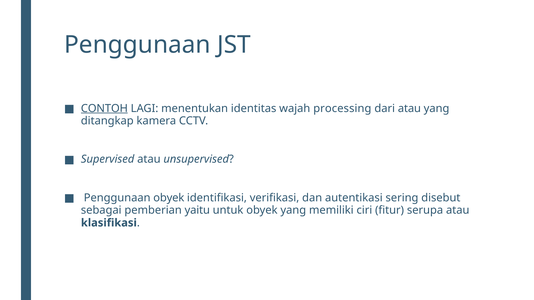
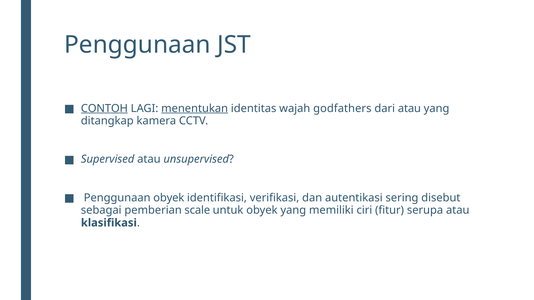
menentukan underline: none -> present (195, 108)
processing: processing -> godfathers (342, 108)
yaitu: yaitu -> scale (197, 211)
